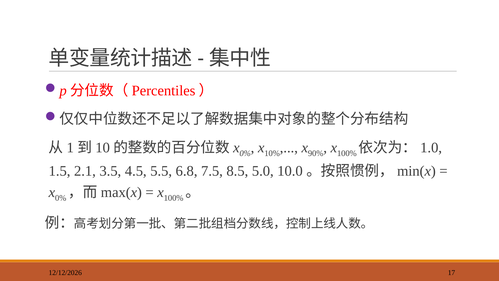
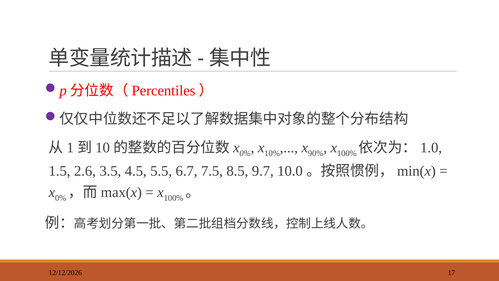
2.1: 2.1 -> 2.6 (85, 171)
6.8: 6.8 -> 6.7 (187, 171)
5.0: 5.0 -> 9.7 (263, 171)
